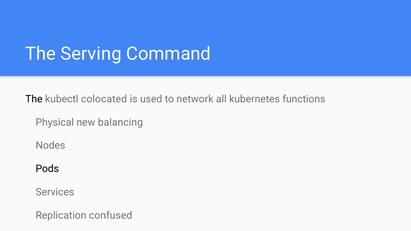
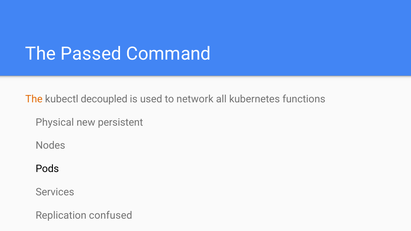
Serving: Serving -> Passed (91, 54)
The colour: black -> orange (34, 99)
colocated: colocated -> decoupled (104, 99)
balancing: balancing -> persistent (120, 122)
